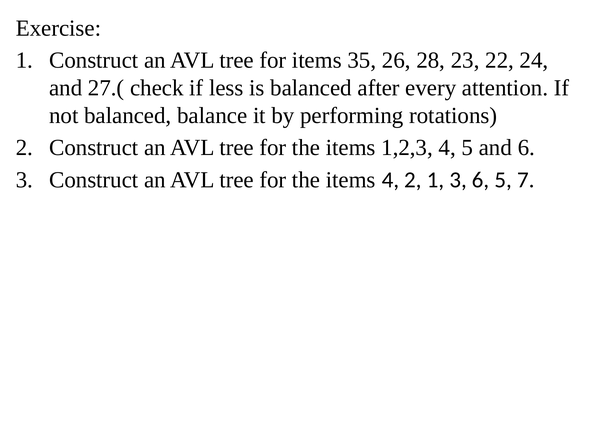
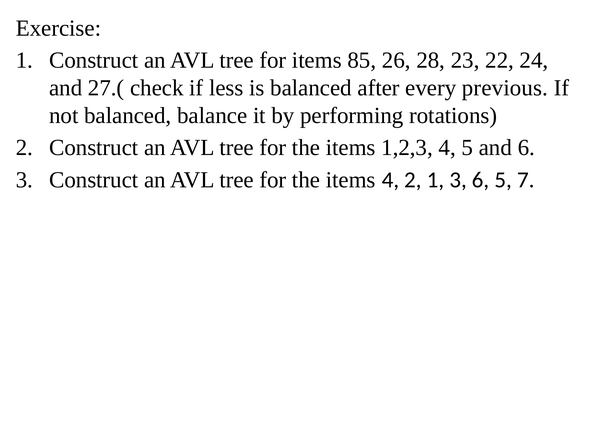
35: 35 -> 85 (362, 60)
attention: attention -> previous (505, 88)
